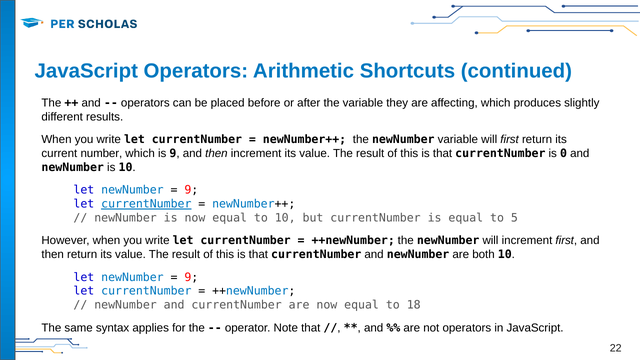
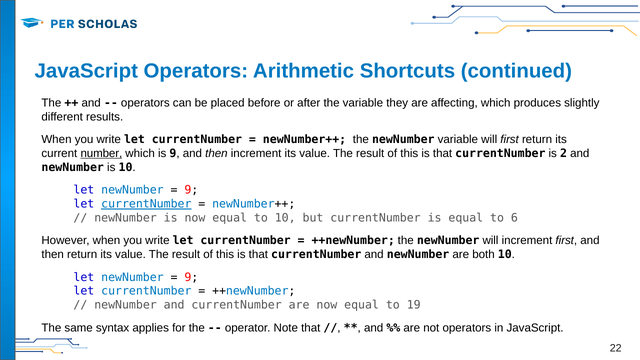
number underline: none -> present (101, 153)
0: 0 -> 2 (564, 153)
5: 5 -> 6 (514, 218)
18: 18 -> 19 (414, 305)
